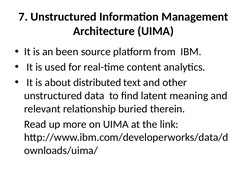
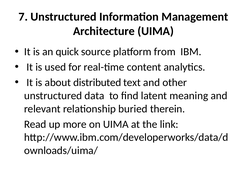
been: been -> quick (67, 52)
